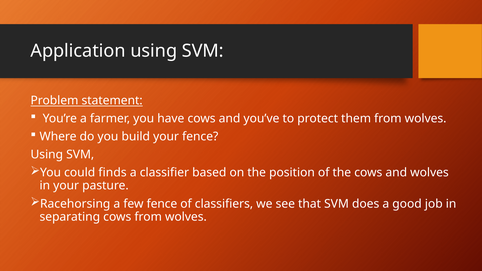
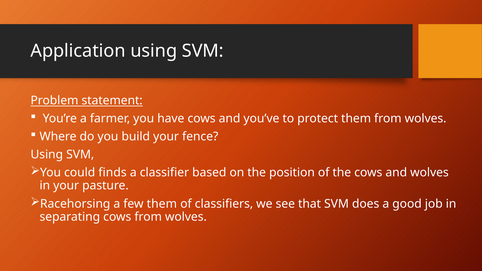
few fence: fence -> them (162, 204)
